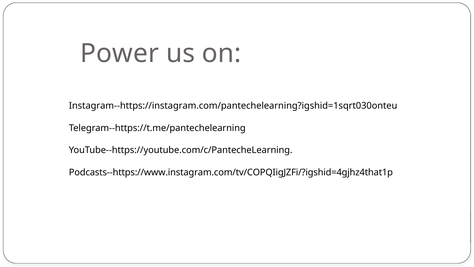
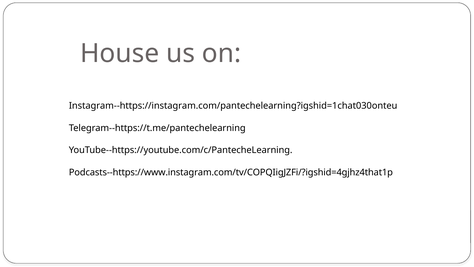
Power: Power -> House (120, 53)
Instagram--https://instagram.com/pantechelearning?igshid=1sqrt030onteu: Instagram--https://instagram.com/pantechelearning?igshid=1sqrt030onteu -> Instagram--https://instagram.com/pantechelearning?igshid=1chat030onteu (233, 106)
